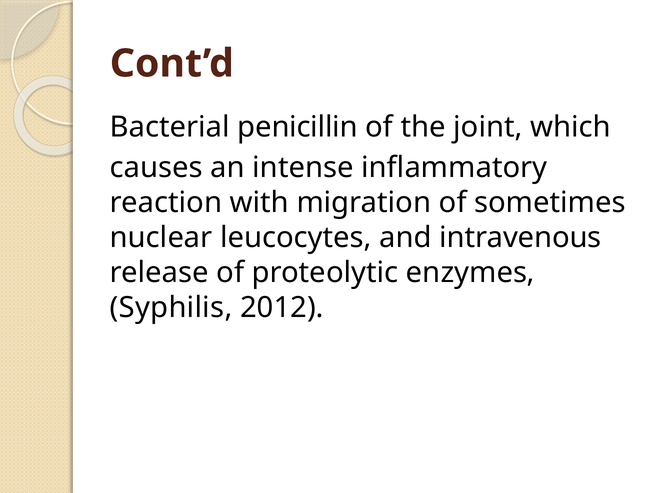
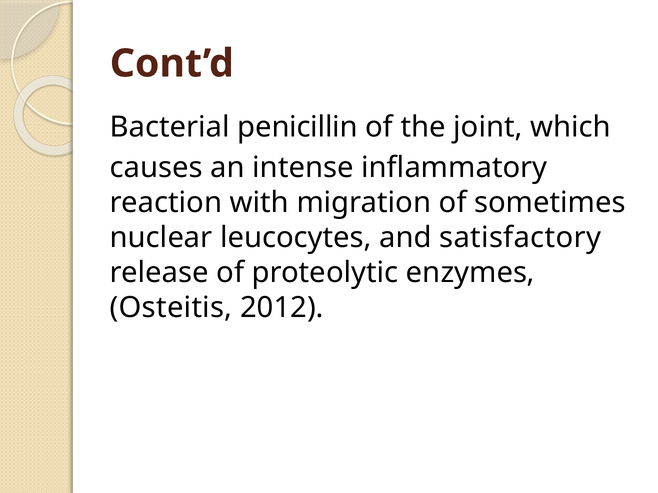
intravenous: intravenous -> satisfactory (520, 238)
Syphilis: Syphilis -> Osteitis (171, 308)
